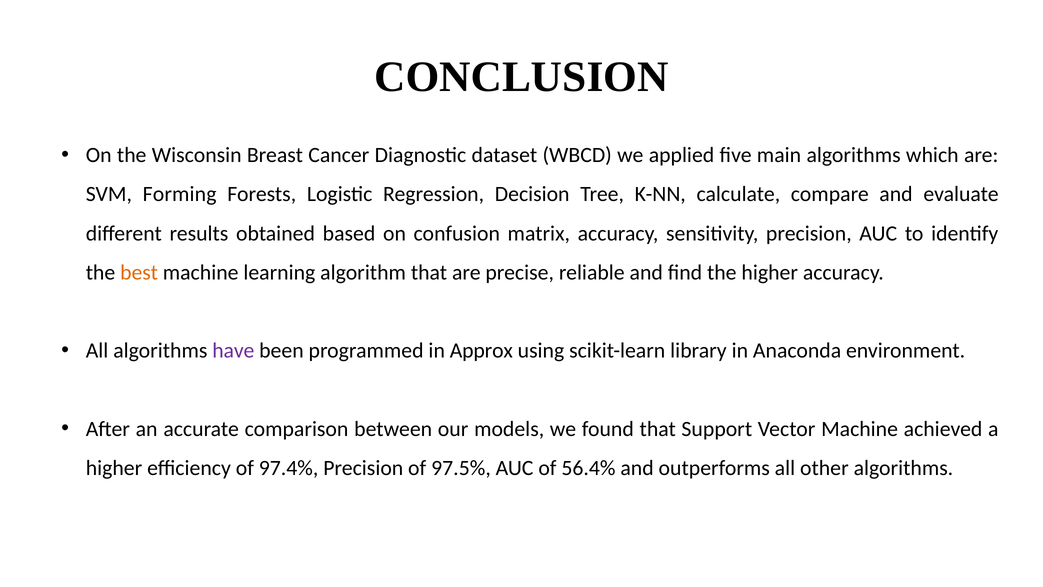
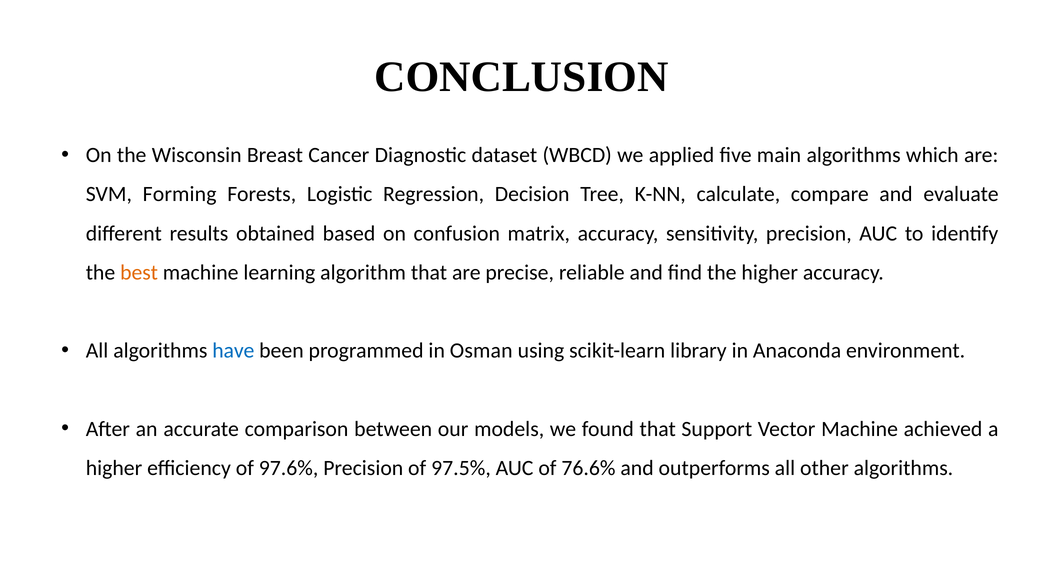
have colour: purple -> blue (233, 351)
Approx: Approx -> Osman (481, 351)
97.4%: 97.4% -> 97.6% (289, 468)
56.4%: 56.4% -> 76.6% (588, 468)
